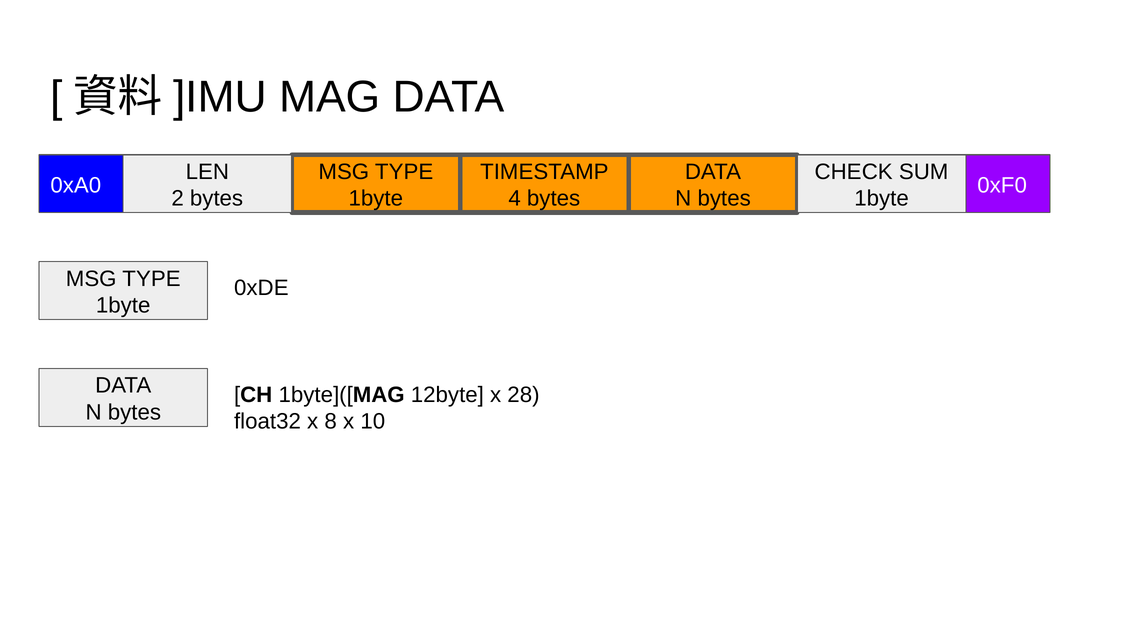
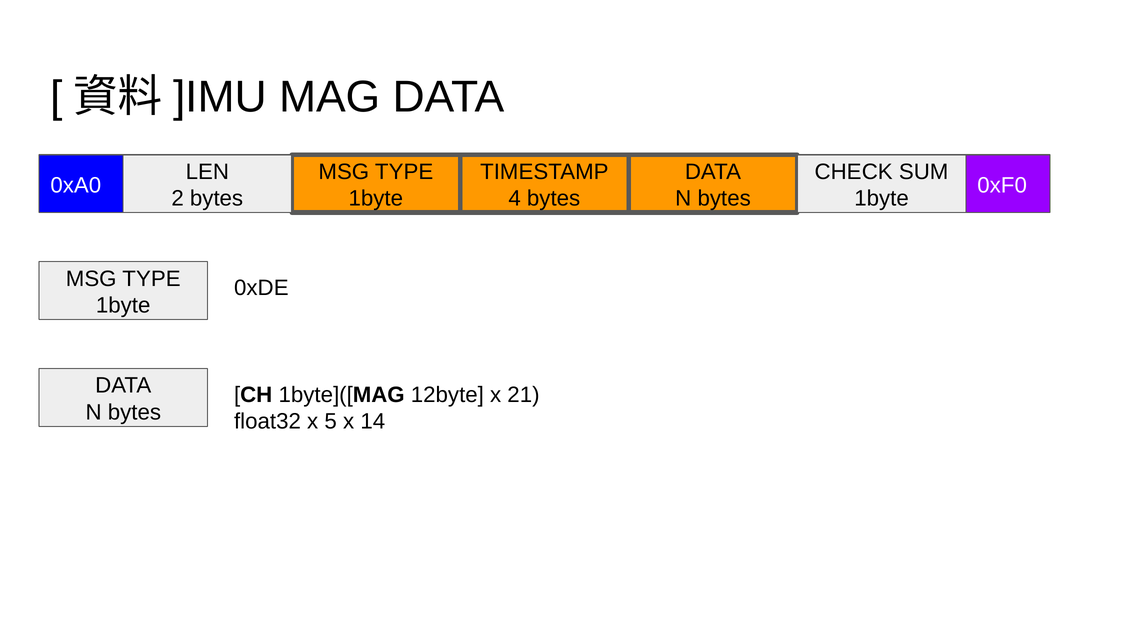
28: 28 -> 21 (523, 395)
8: 8 -> 5 (331, 422)
10: 10 -> 14 (373, 422)
